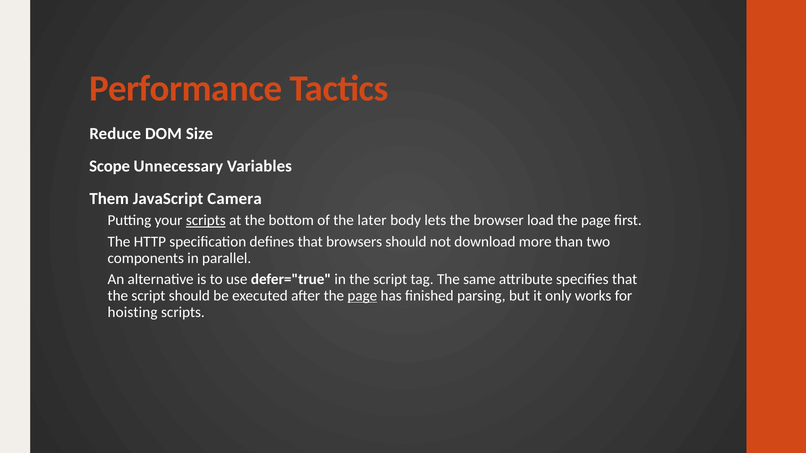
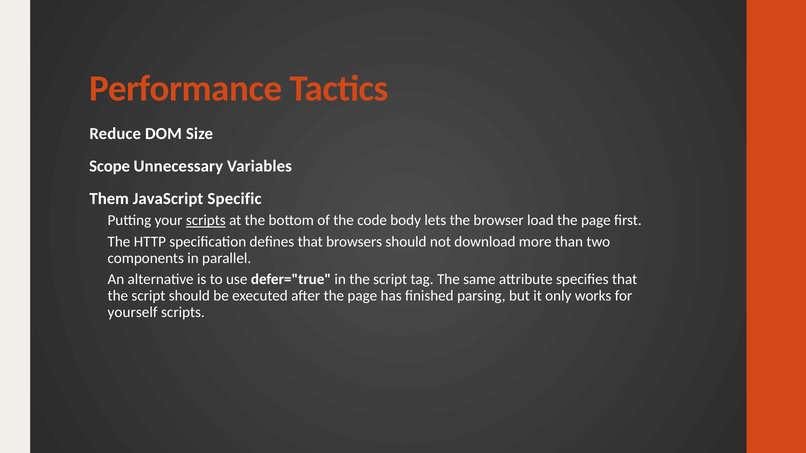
Camera: Camera -> Specific (235, 199)
later: later -> code (372, 221)
page underline: present -> none (362, 296)
hoisting: hoisting -> yourself (133, 312)
